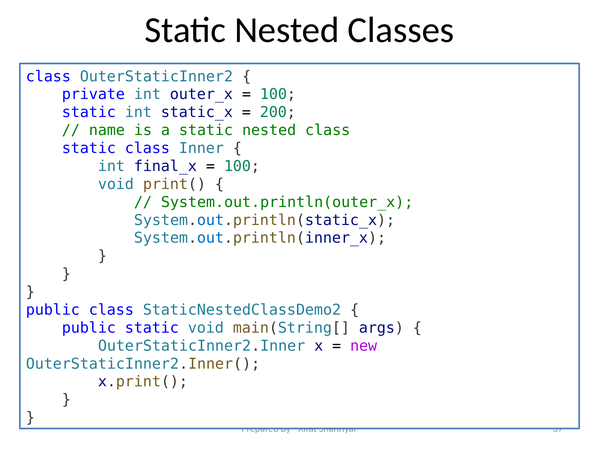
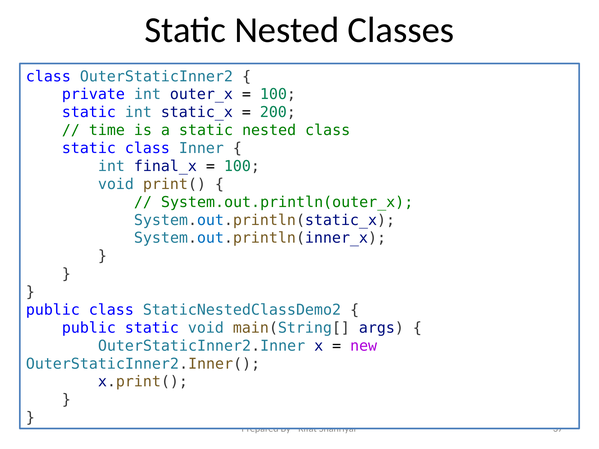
name: name -> time (107, 130)
